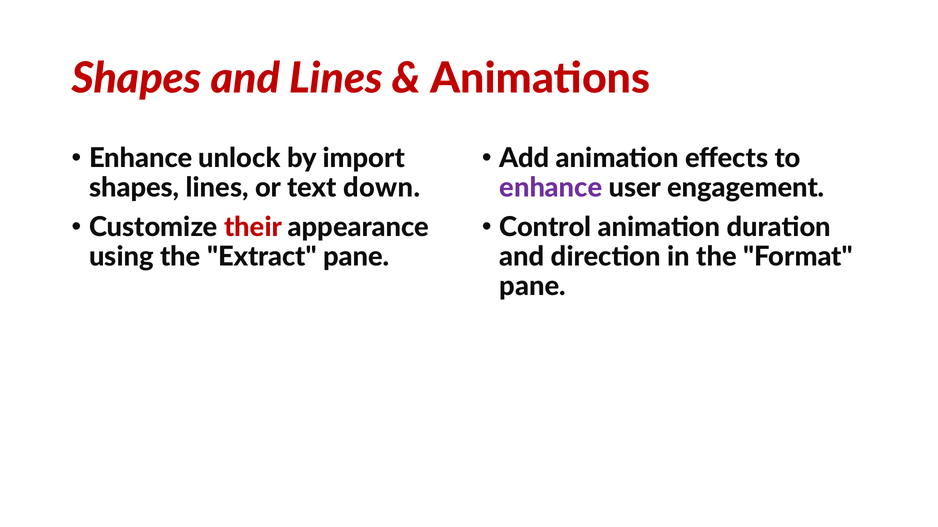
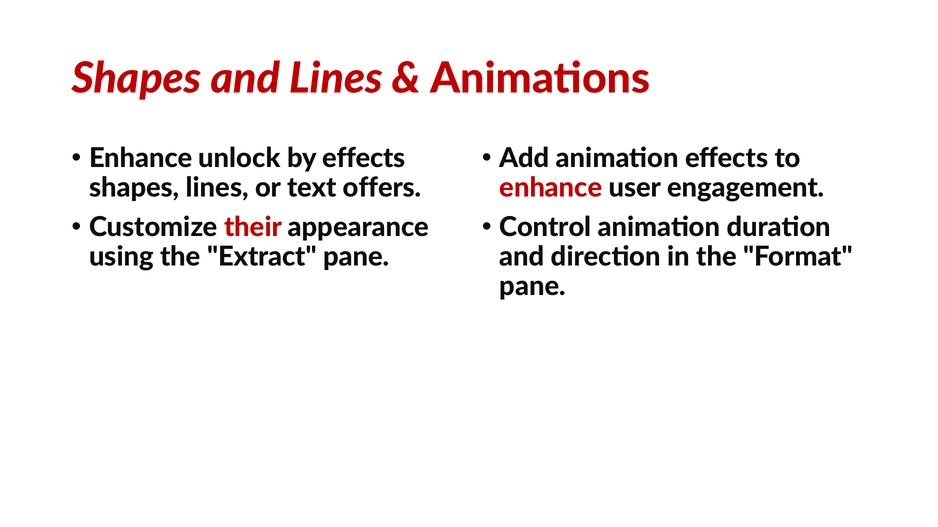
by import: import -> effects (364, 159)
down: down -> offers (382, 188)
enhance colour: purple -> red (551, 188)
